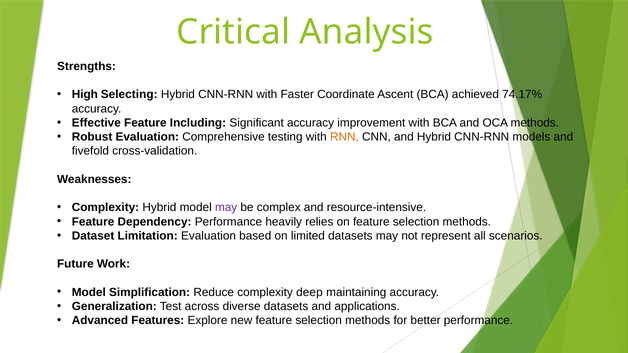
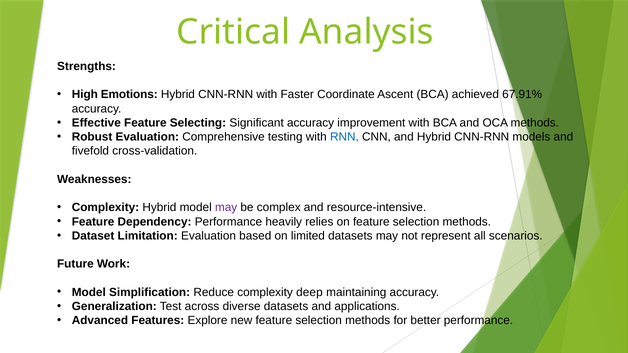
Selecting: Selecting -> Emotions (129, 95)
74.17%: 74.17% -> 67.91% (522, 95)
Including: Including -> Selecting (198, 123)
RNN colour: orange -> blue (344, 137)
